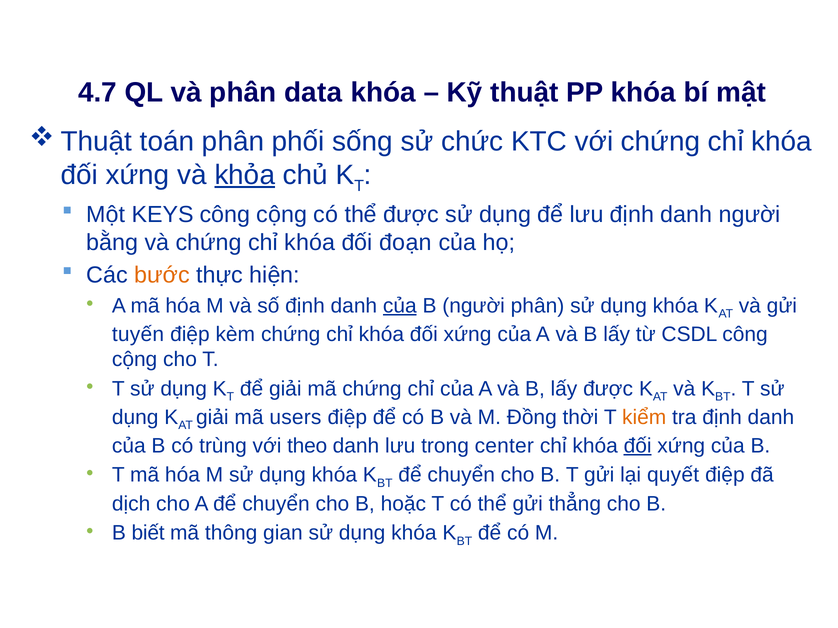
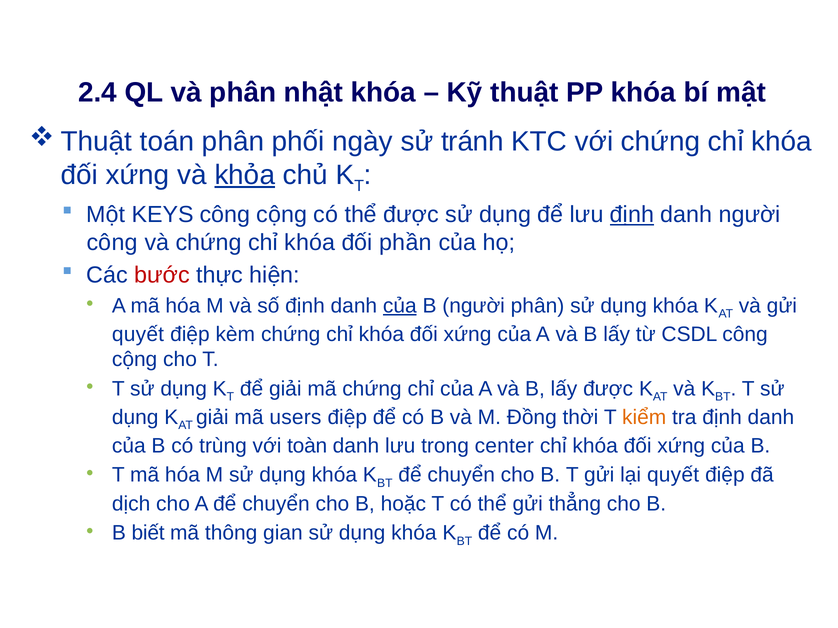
4.7: 4.7 -> 2.4 (98, 93)
data: data -> nhật (313, 93)
sống: sống -> ngày (363, 142)
chức: chức -> tránh (472, 142)
định underline: none -> present (632, 215)
bằng: bằng -> công (112, 243)
đoạn: đoạn -> phần (406, 243)
bước colour: orange -> red (162, 275)
tuyến: tuyến -> quyết (138, 334)
theo: theo -> toàn (307, 446)
đối underline: present -> none (638, 446)
